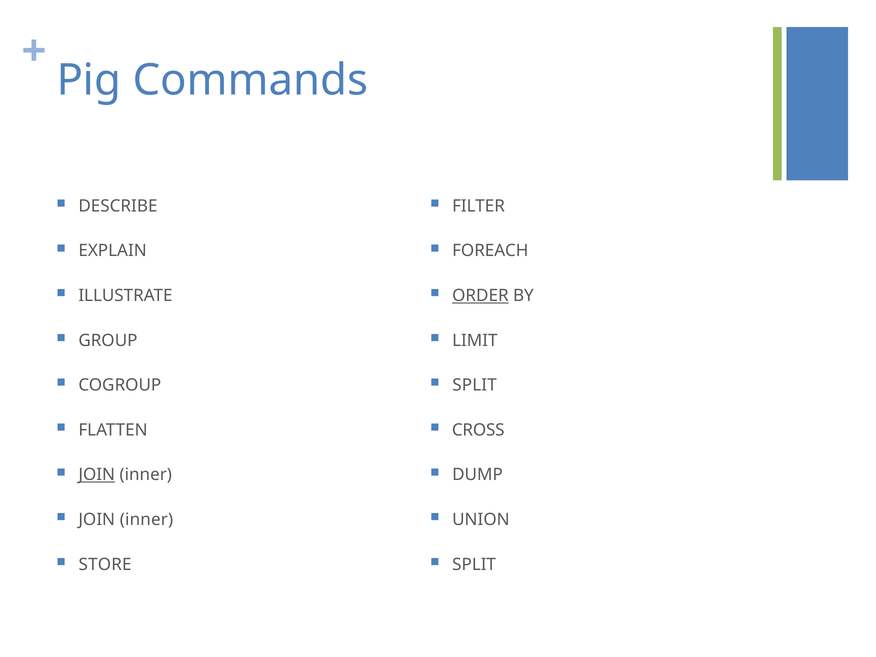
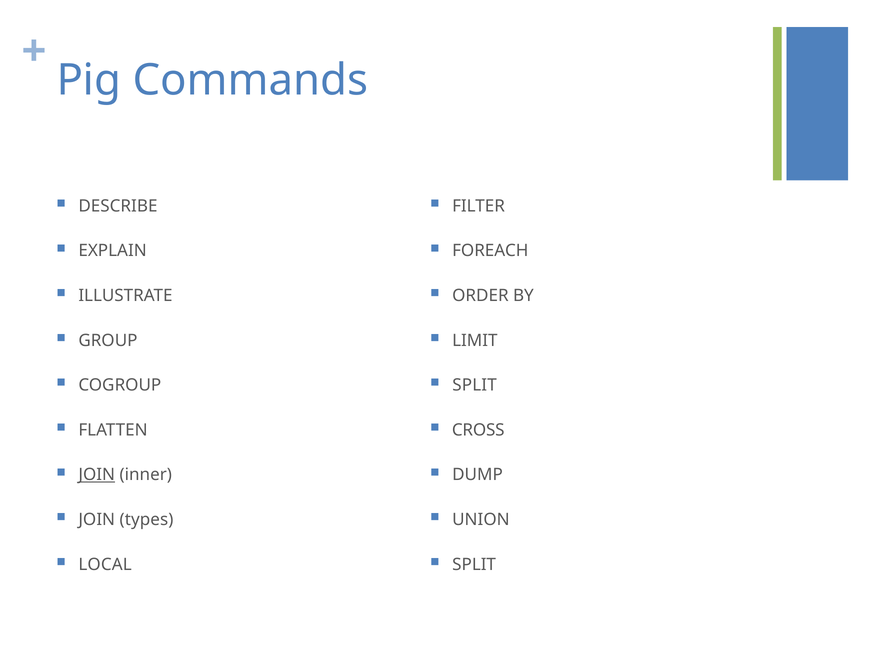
ORDER underline: present -> none (480, 296)
inner: inner -> types (146, 520)
STORE: STORE -> LOCAL (105, 564)
